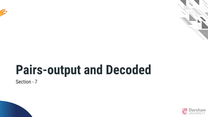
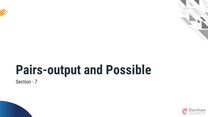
Decoded: Decoded -> Possible (129, 70)
